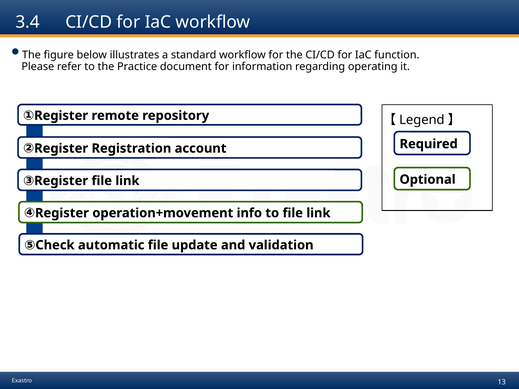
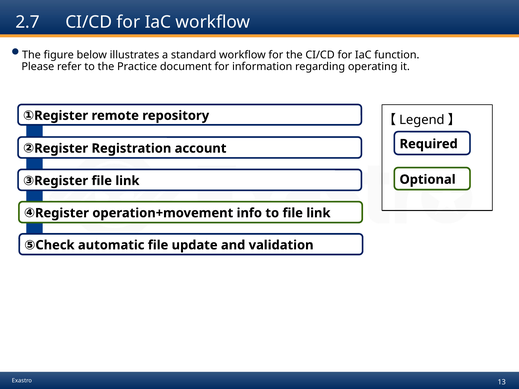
3.4: 3.4 -> 2.7 (28, 22)
